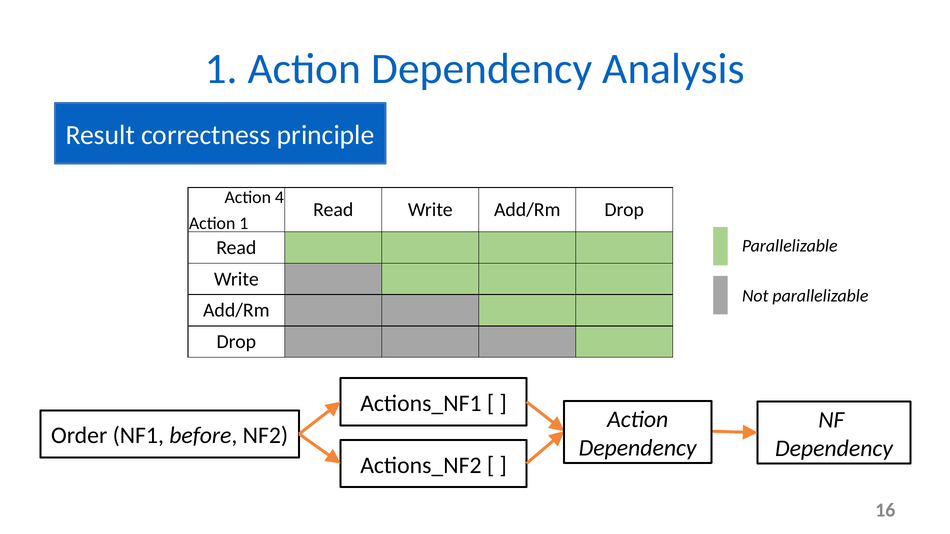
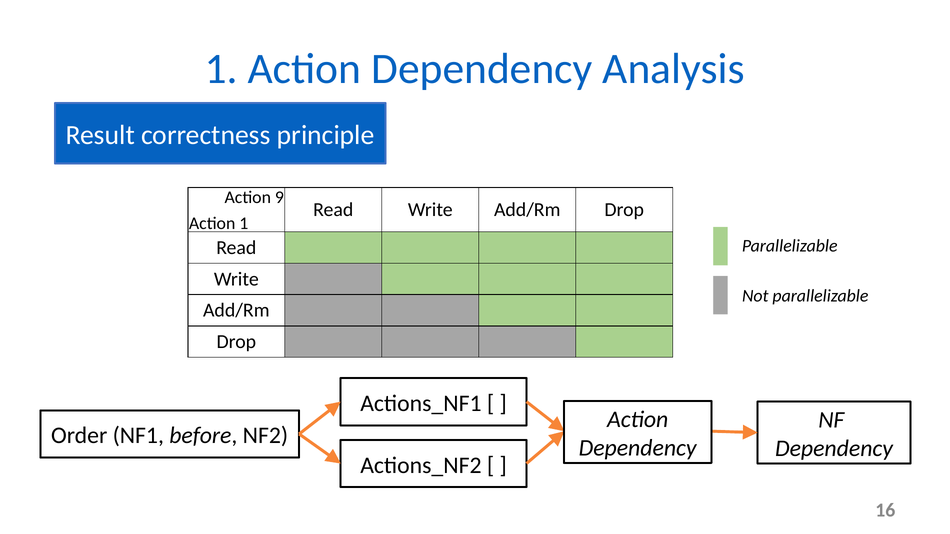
4: 4 -> 9 (279, 198)
